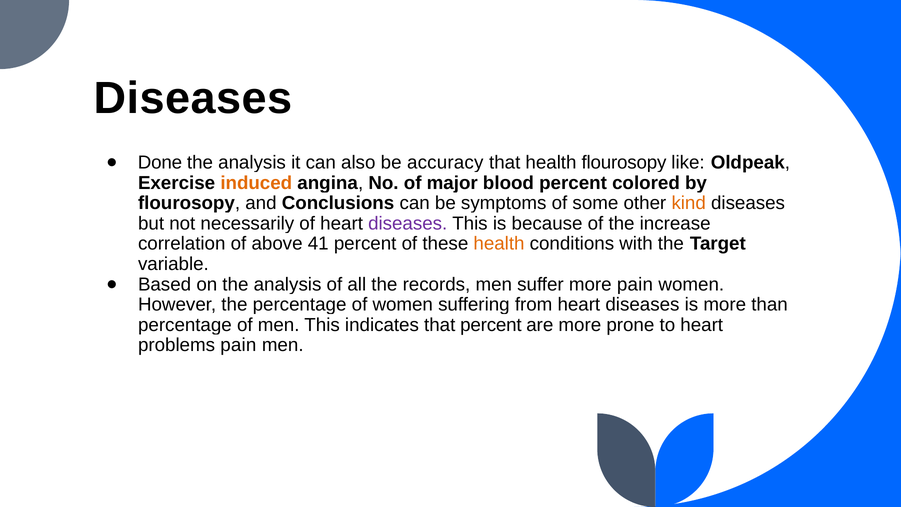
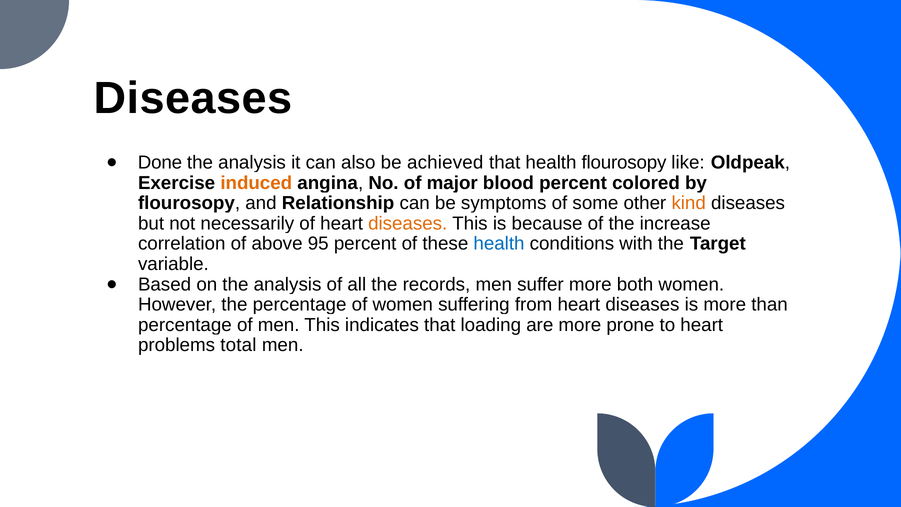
accuracy: accuracy -> achieved (445, 162)
Conclusions: Conclusions -> Relationship (338, 203)
diseases colour: purple -> orange (408, 223)
41: 41 -> 95 (318, 244)
health colour: orange -> blue (499, 244)
more pain: pain -> both (635, 284)
that percent: percent -> loading (491, 325)
problems pain: pain -> total (238, 345)
